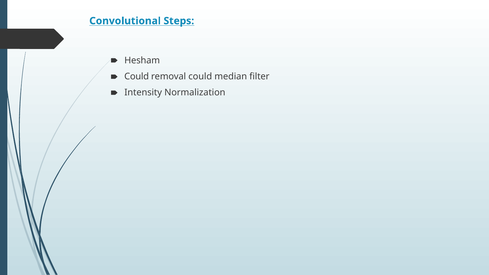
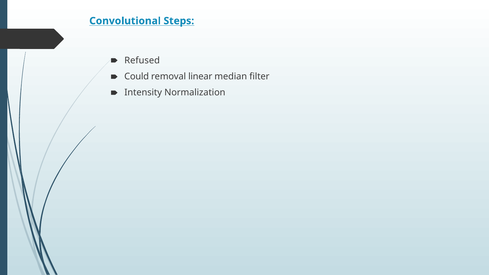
Hesham: Hesham -> Refused (142, 60)
removal could: could -> linear (200, 77)
